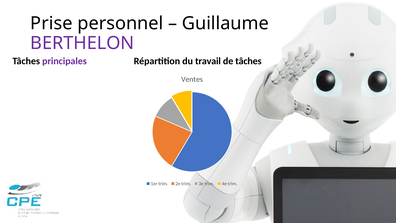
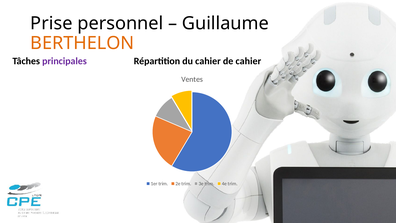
BERTHELON colour: purple -> orange (82, 43)
du travail: travail -> cahier (208, 61)
de tâches: tâches -> cahier (248, 61)
